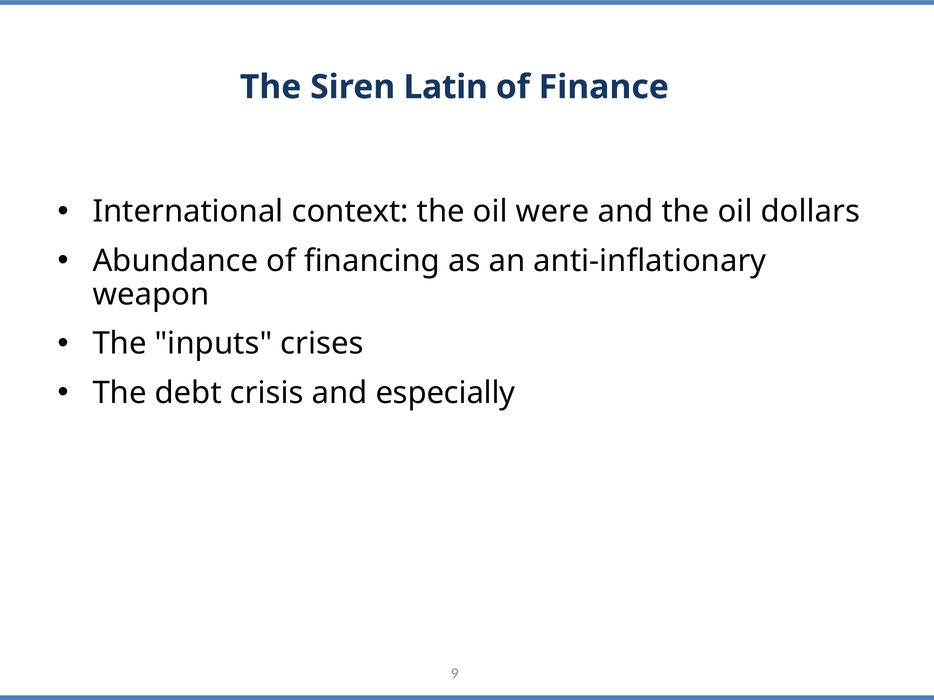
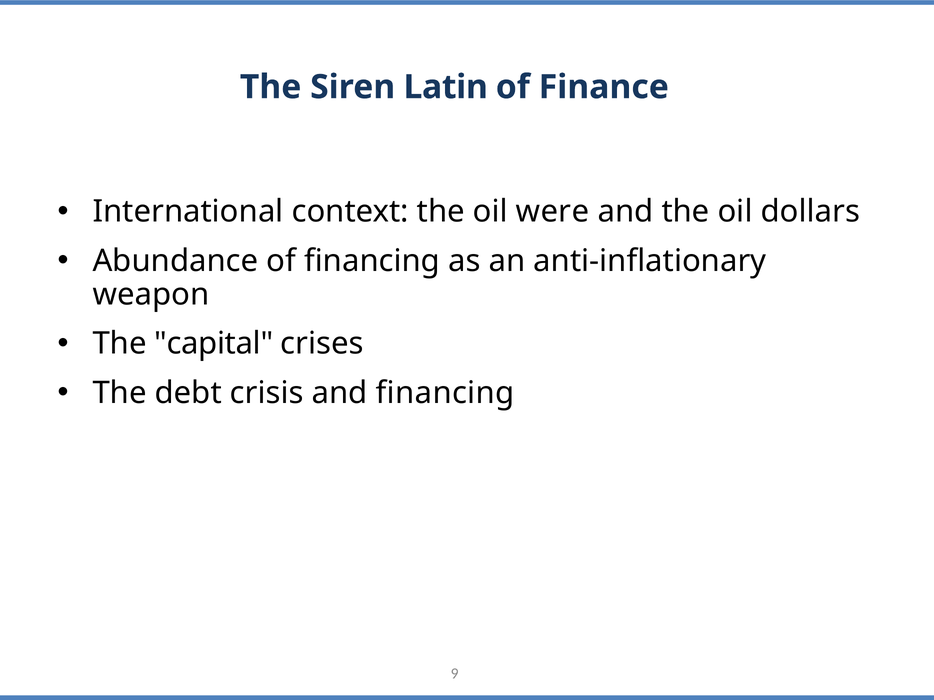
inputs: inputs -> capital (214, 344)
and especially: especially -> financing (445, 393)
